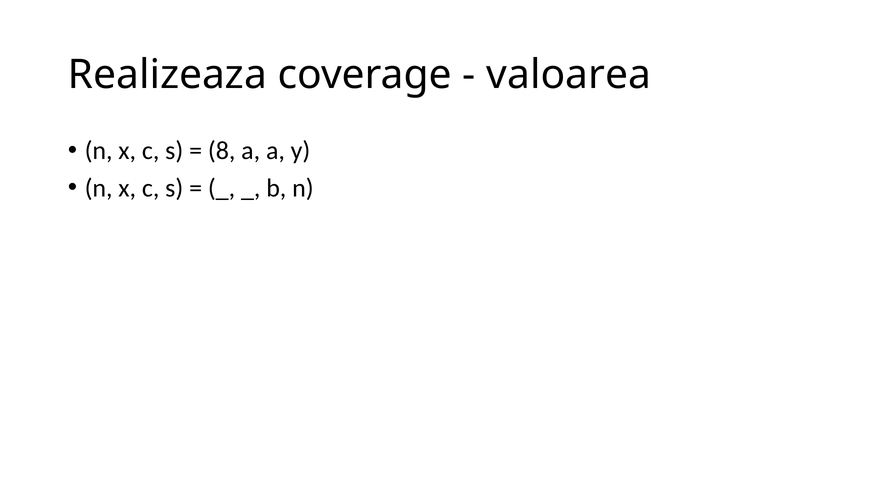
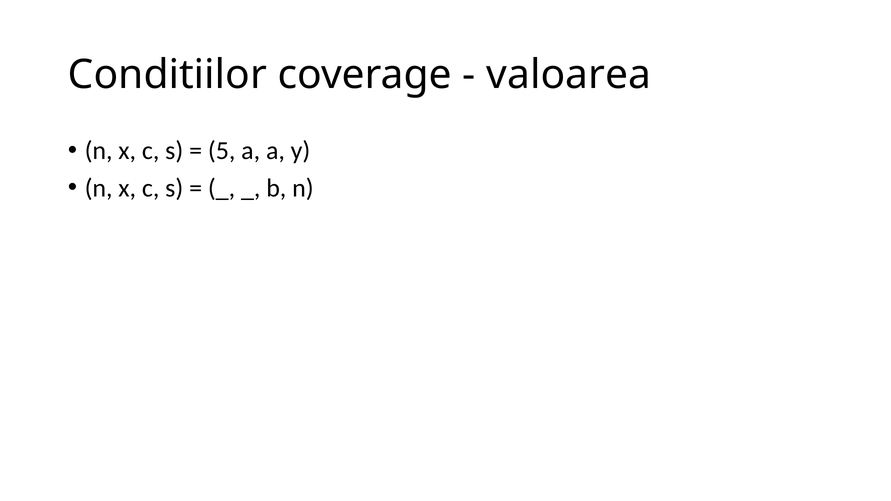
Realizeaza: Realizeaza -> Conditiilor (167, 75)
8: 8 -> 5 (222, 151)
